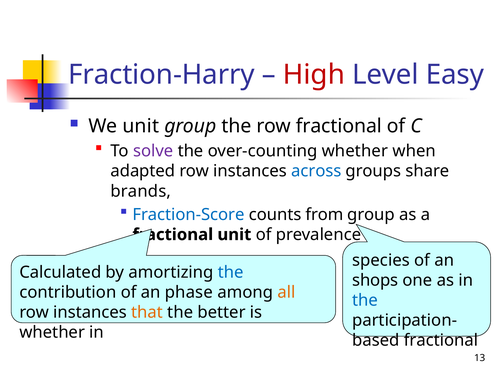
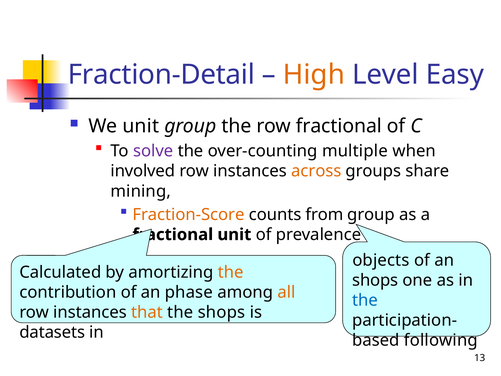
Fraction-Harry: Fraction-Harry -> Fraction-Detail (161, 75)
High colour: red -> orange (314, 75)
over-counting whether: whether -> multiple (355, 151)
adapted: adapted -> involved (143, 171)
across colour: blue -> orange (316, 171)
brands: brands -> mining (141, 191)
Fraction-Score colour: blue -> orange (188, 214)
species: species -> objects (381, 260)
the colour: blue -> orange (231, 272)
the better: better -> shops (221, 312)
whether: whether -> datasets (52, 332)
fractional: fractional -> following (441, 340)
